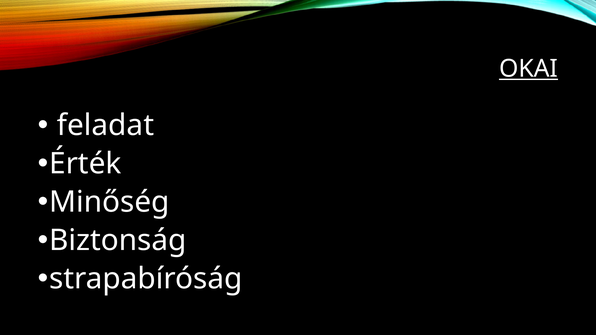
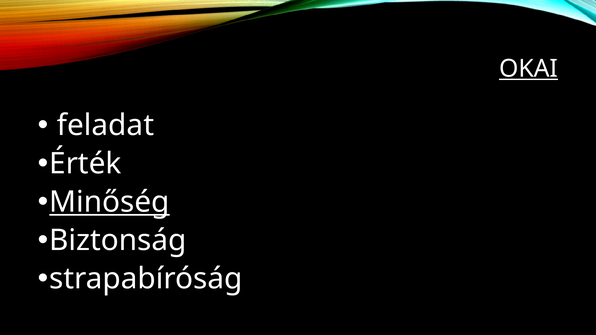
Minőség underline: none -> present (109, 202)
